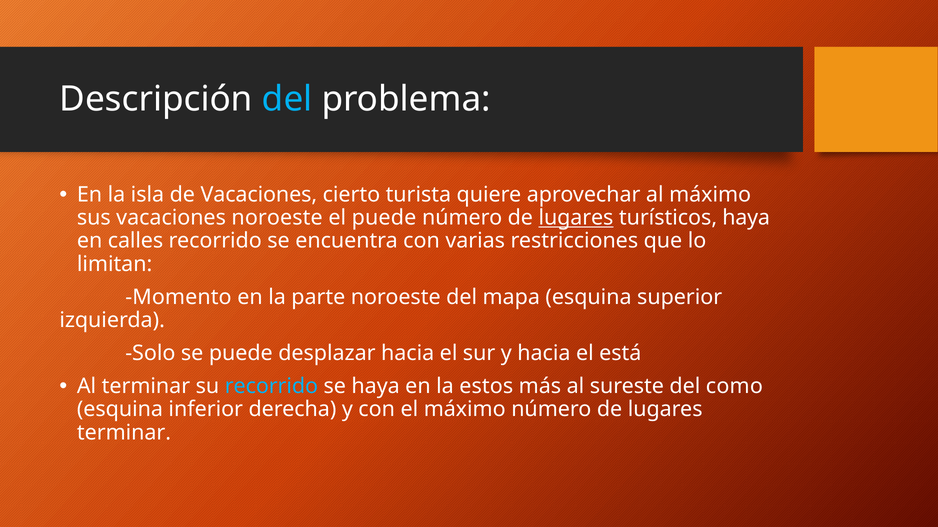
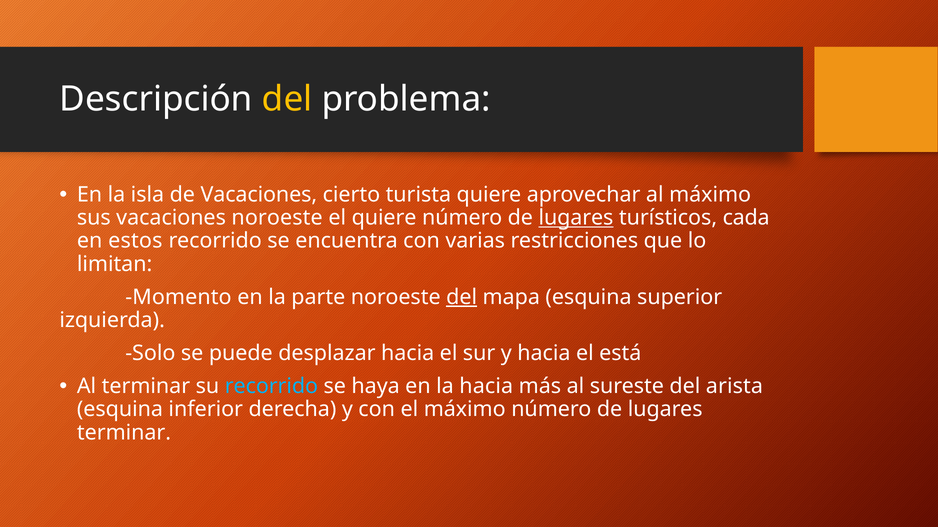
del colour: light blue -> yellow (287, 99)
el puede: puede -> quiere (384, 218)
turísticos haya: haya -> cada (746, 218)
calles: calles -> estos (135, 241)
del underline: none -> present (462, 297)
la estos: estos -> hacia (486, 387)
como: como -> arista (734, 387)
